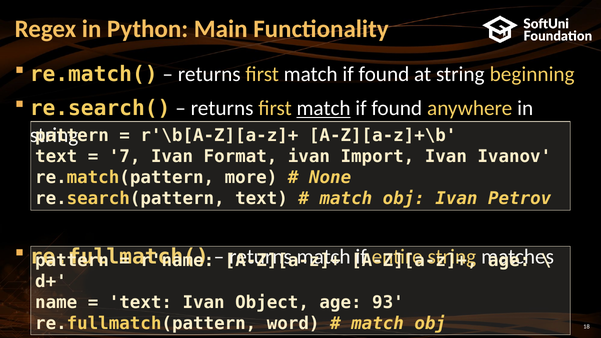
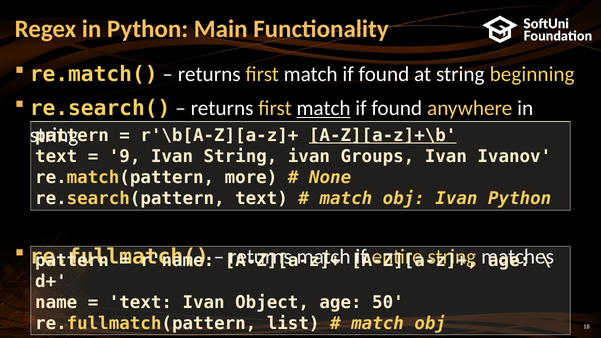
A-Z][a-z]+\b underline: none -> present (383, 136)
7: 7 -> 9 (125, 157)
Ivan Format: Format -> String (241, 157)
Import: Import -> Groups (377, 157)
Ivan Petrov: Petrov -> Python (520, 199)
93: 93 -> 50 (388, 302)
word: word -> list (293, 324)
